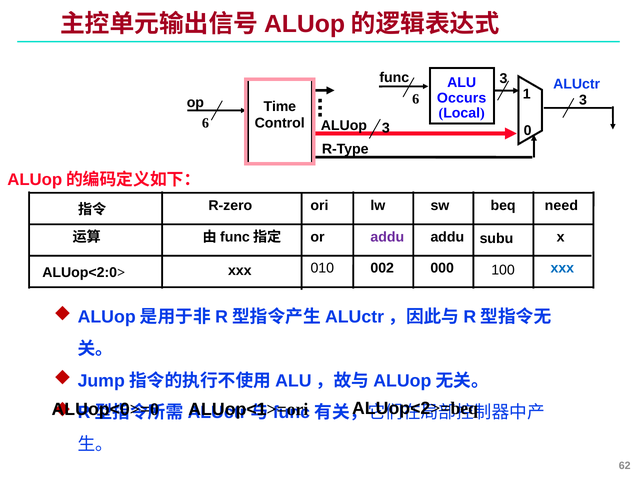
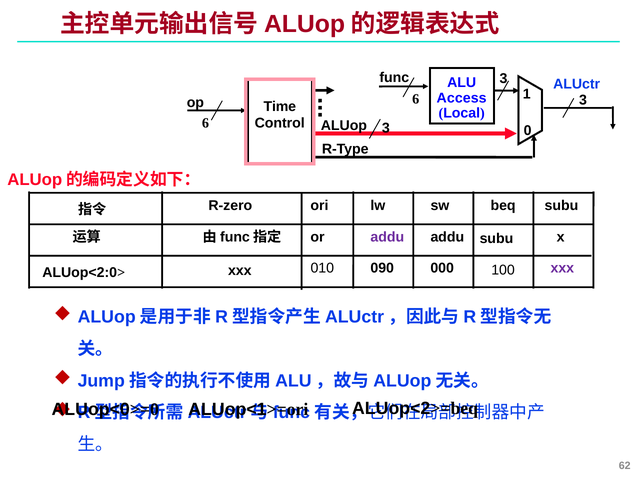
Occurs: Occurs -> Access (462, 98)
beq need: need -> subu (561, 205)
002: 002 -> 090 (382, 268)
xxx colour: blue -> purple (562, 268)
